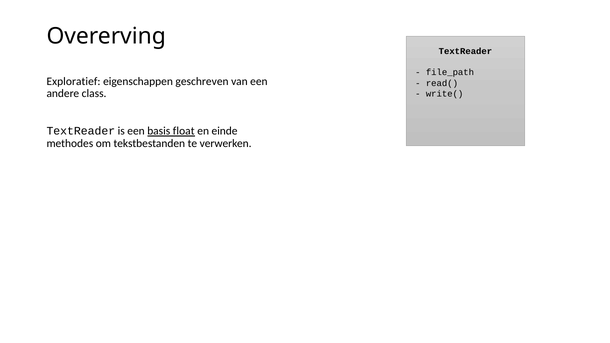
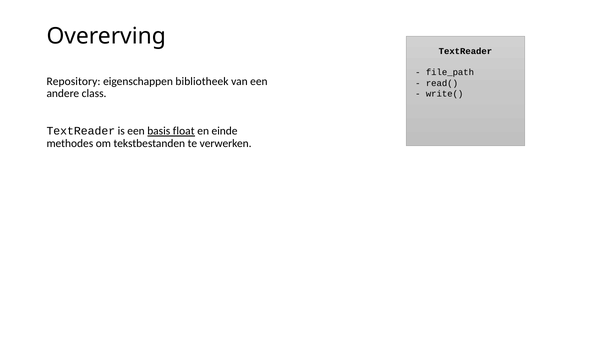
Exploratief: Exploratief -> Repository (73, 81)
geschreven: geschreven -> bibliotheek (202, 81)
